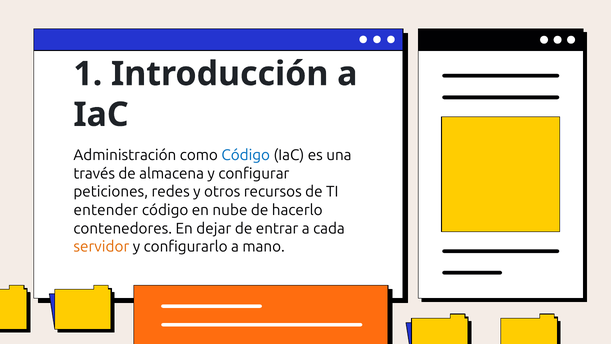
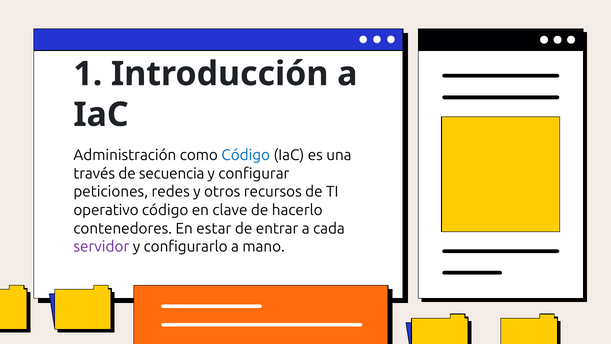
almacena: almacena -> secuencia (172, 173)
entender: entender -> operativo (106, 210)
nube: nube -> clave (230, 210)
dejar: dejar -> estar (214, 228)
servidor colour: orange -> purple (101, 247)
